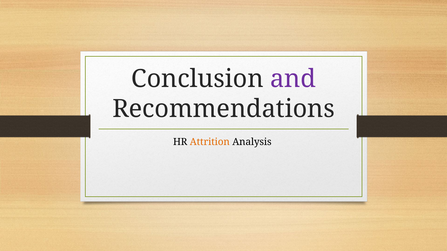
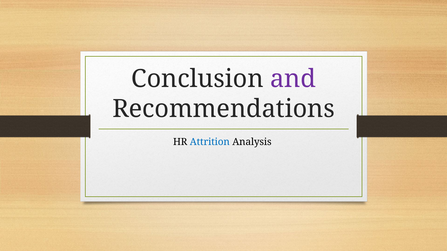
Attrition colour: orange -> blue (210, 142)
